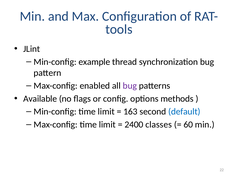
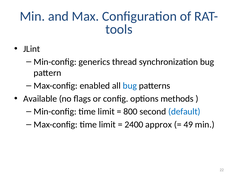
example: example -> generics (94, 62)
bug colour: purple -> blue (130, 86)
163: 163 -> 800 (130, 112)
classes: classes -> approx (159, 125)
60: 60 -> 49 (188, 125)
